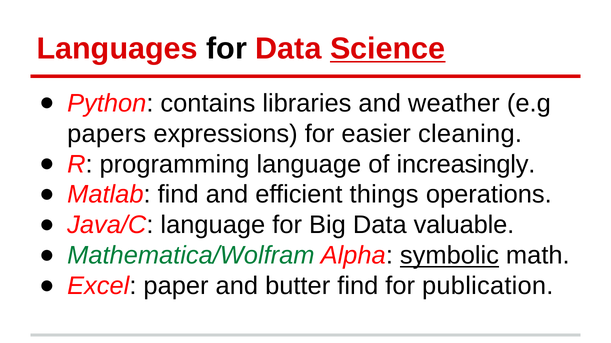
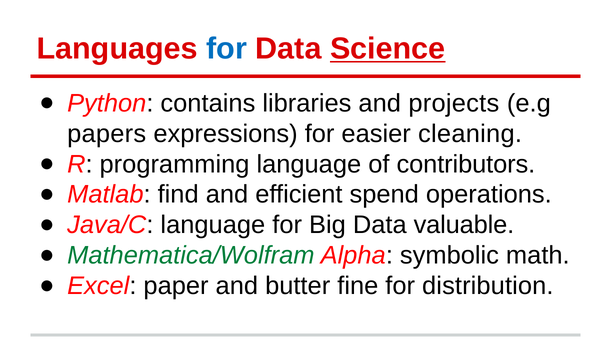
for colour: black -> blue (227, 49)
weather: weather -> projects (454, 103)
increasingly: increasingly -> contributors (466, 164)
things: things -> spend (384, 195)
symbolic underline: present -> none (449, 256)
butter find: find -> fine (358, 287)
publication: publication -> distribution (488, 287)
